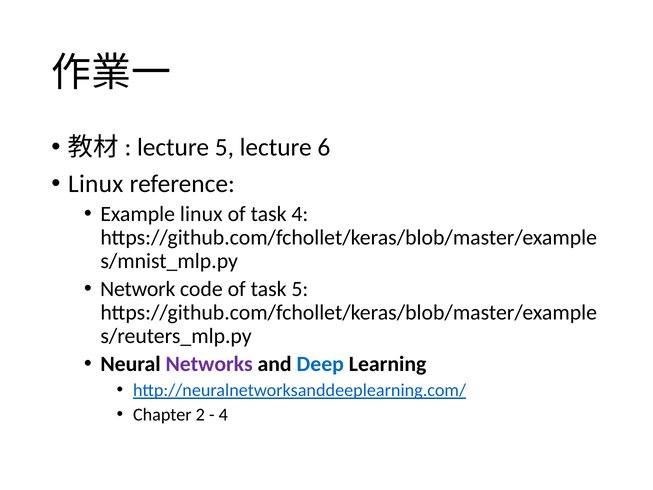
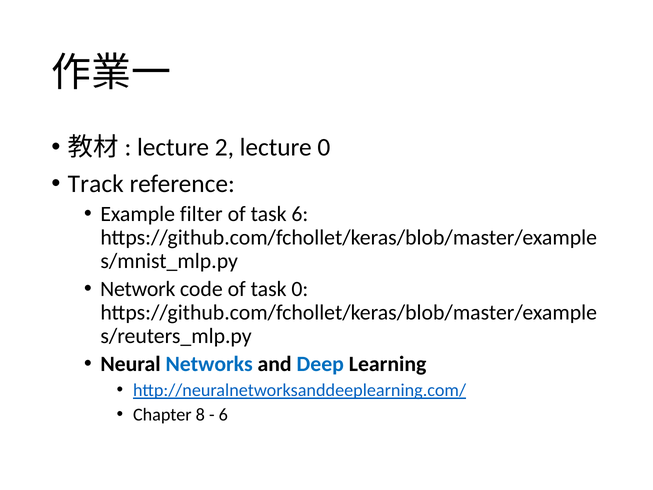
lecture 5: 5 -> 2 (224, 147)
lecture 6: 6 -> 0 (324, 147)
Linux: Linux -> Track (96, 184)
Example linux: linux -> filter (201, 214)
task 4: 4 -> 6 (300, 214)
task 5: 5 -> 0 (300, 289)
Networks colour: purple -> blue (209, 364)
2: 2 -> 8 (200, 414)
4: 4 -> 6 (223, 414)
